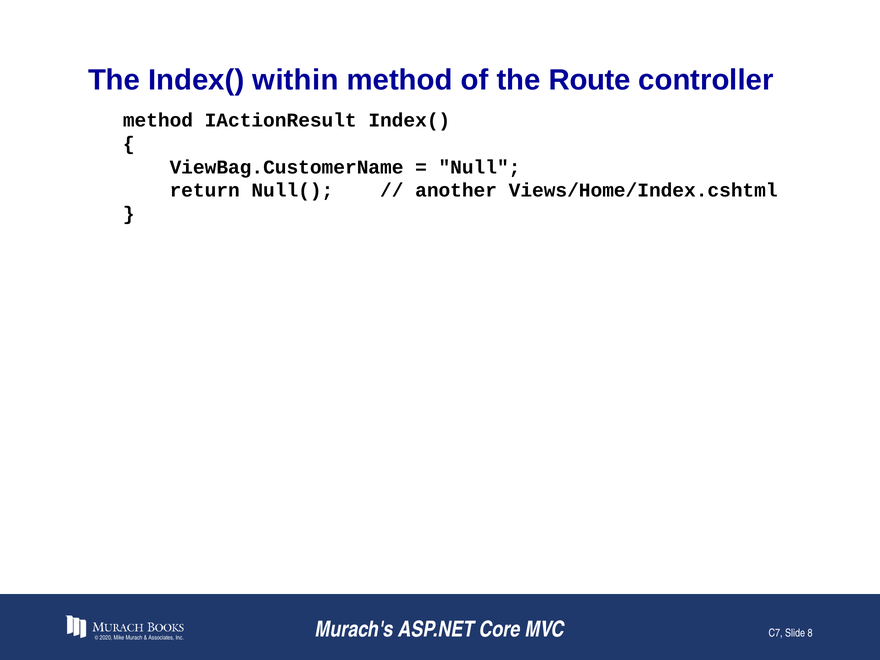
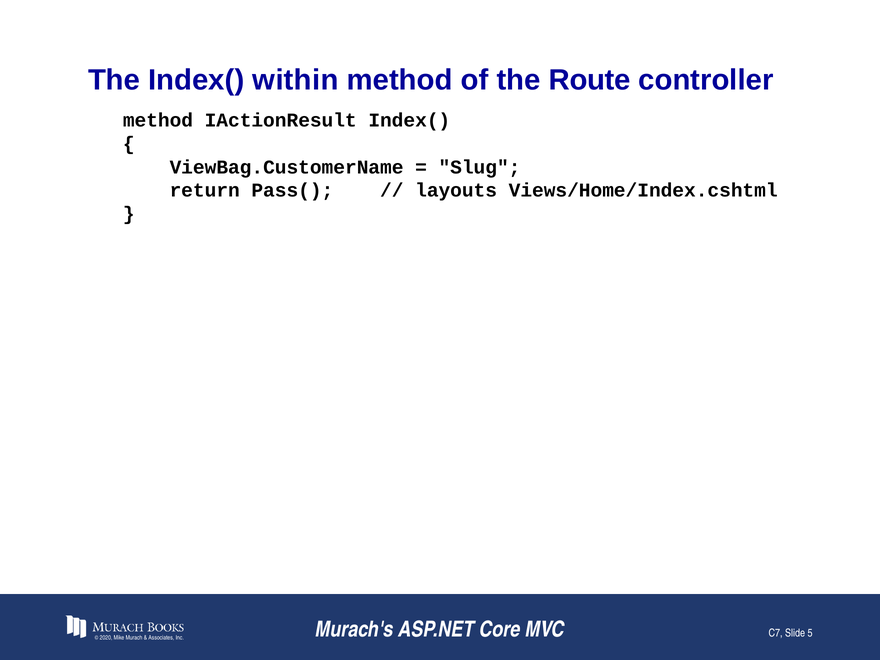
Null: Null -> Slug (479, 167)
Null(: Null( -> Pass( (292, 191)
another: another -> layouts (456, 191)
8: 8 -> 5 (810, 633)
